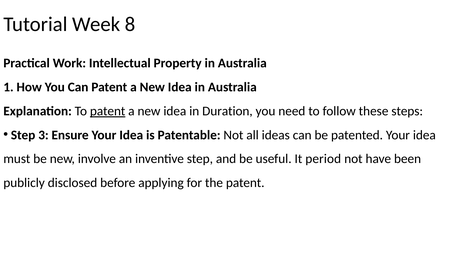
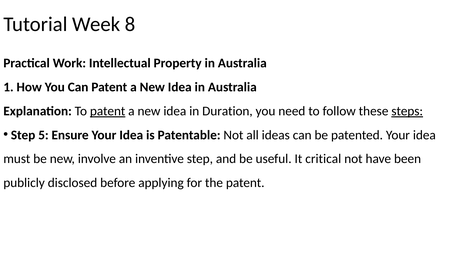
steps underline: none -> present (407, 111)
3: 3 -> 5 (43, 135)
period: period -> critical (323, 158)
